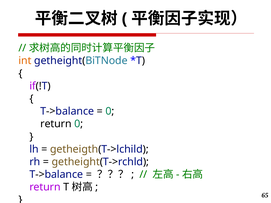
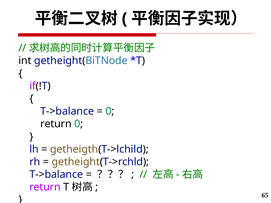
int colour: orange -> black (25, 61)
